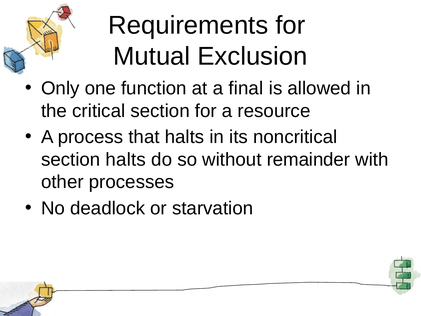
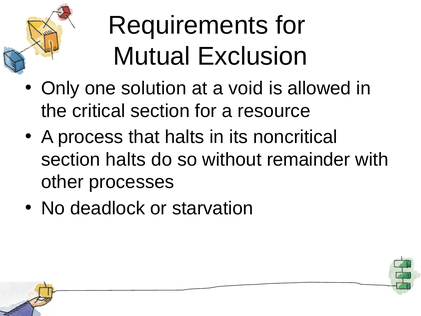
function: function -> solution (154, 88)
final: final -> void (246, 88)
